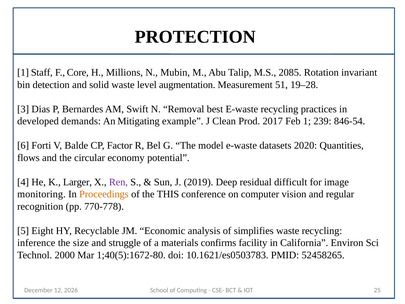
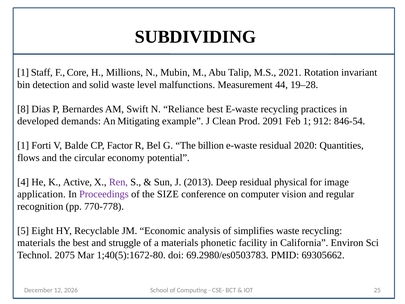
PROTECTION: PROTECTION -> SUBDIVIDING (195, 37)
2085: 2085 -> 2021 (290, 73)
augmentation: augmentation -> malfunctions (187, 85)
51: 51 -> 44 (282, 85)
3: 3 -> 8 (23, 109)
Removal: Removal -> Reliance (184, 109)
2017: 2017 -> 2091 (273, 121)
239: 239 -> 912 (322, 121)
6: 6 -> 1 (23, 145)
model: model -> billion (211, 145)
e-waste datasets: datasets -> residual (275, 145)
Larger: Larger -> Active (77, 182)
2019: 2019 -> 2013 (199, 182)
difficult: difficult -> physical (291, 182)
monitoring: monitoring -> application (41, 194)
Proceedings colour: orange -> purple (104, 194)
THIS: THIS -> SIZE (168, 194)
inference: inference -> materials (36, 243)
the size: size -> best (81, 243)
confirms: confirms -> phonetic (218, 243)
2000: 2000 -> 2075 (65, 255)
10.1621/es0503783: 10.1621/es0503783 -> 69.2980/es0503783 (227, 255)
52458265: 52458265 -> 69305662 (323, 255)
